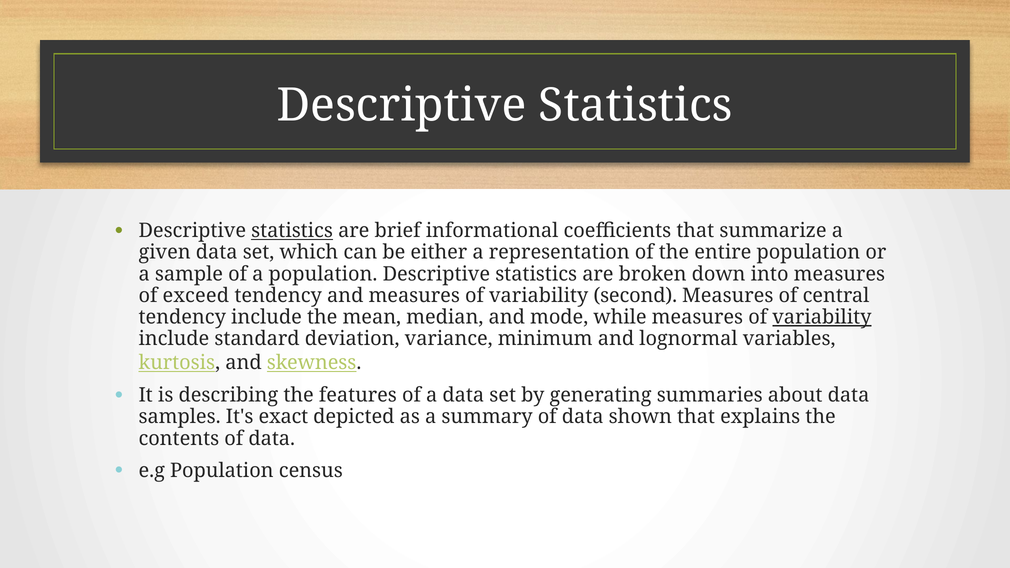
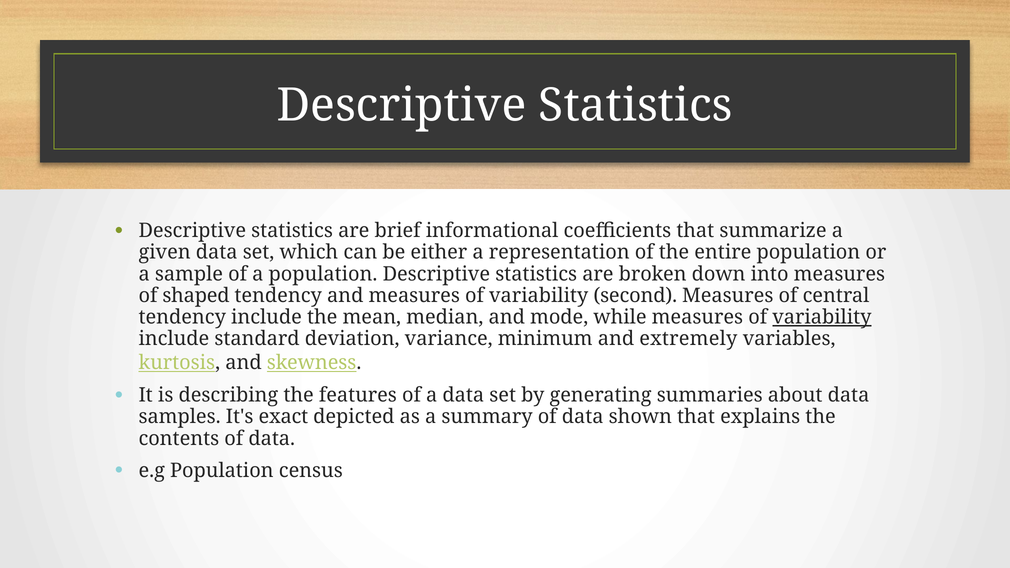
statistics underline: present -> none (292, 231)
exceed: exceed -> shaped (196, 296)
lognormal: lognormal -> extremely (688, 339)
